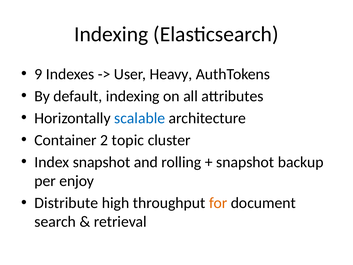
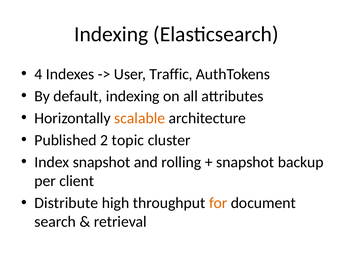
9: 9 -> 4 (38, 74)
Heavy: Heavy -> Traffic (171, 74)
scalable colour: blue -> orange (140, 118)
Container: Container -> Published (65, 140)
enjoy: enjoy -> client (77, 181)
